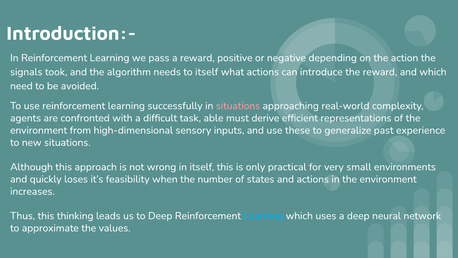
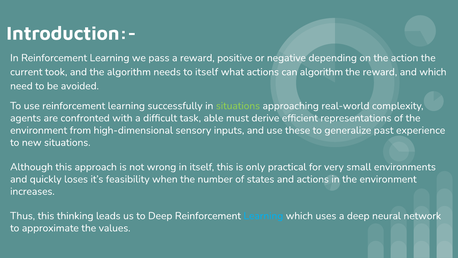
signals: signals -> current (26, 72)
can introduce: introduce -> algorithm (321, 72)
situations colour: pink -> light green (238, 106)
